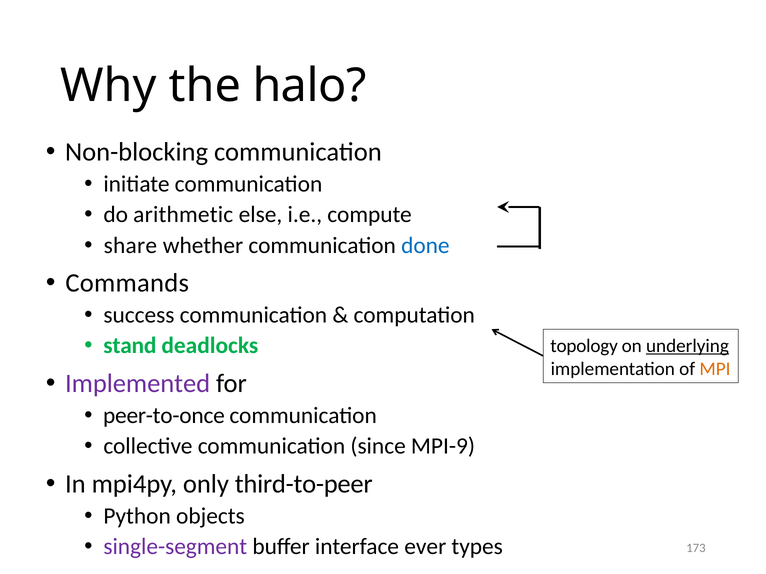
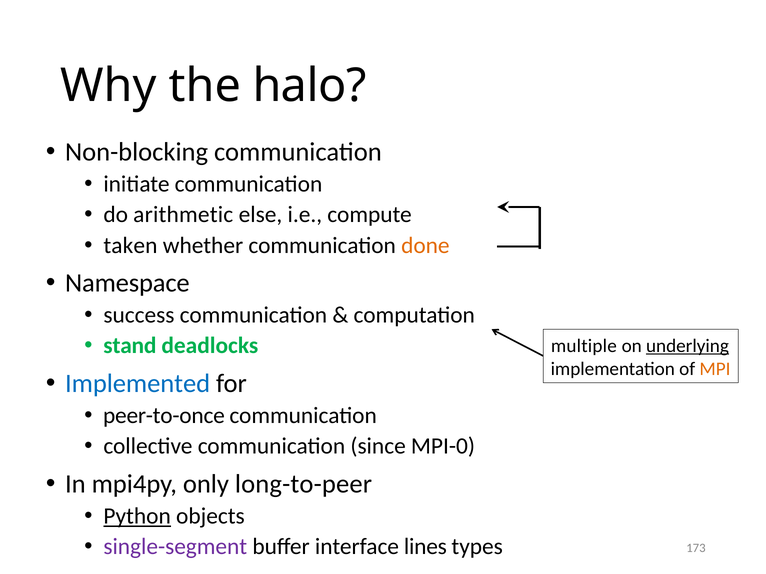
share: share -> taken (130, 246)
done colour: blue -> orange (425, 246)
Commands: Commands -> Namespace (127, 283)
topology: topology -> multiple (584, 346)
Implemented colour: purple -> blue (138, 384)
MPI-9: MPI-9 -> MPI-0 (443, 447)
third-to-peer: third-to-peer -> long-to-peer (304, 484)
Python underline: none -> present (137, 517)
ever: ever -> lines (425, 547)
